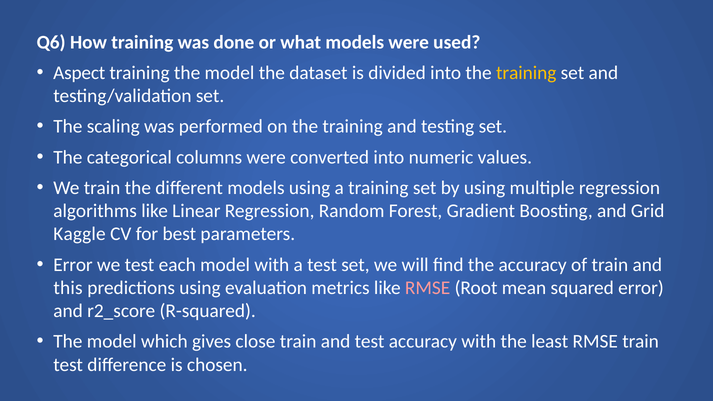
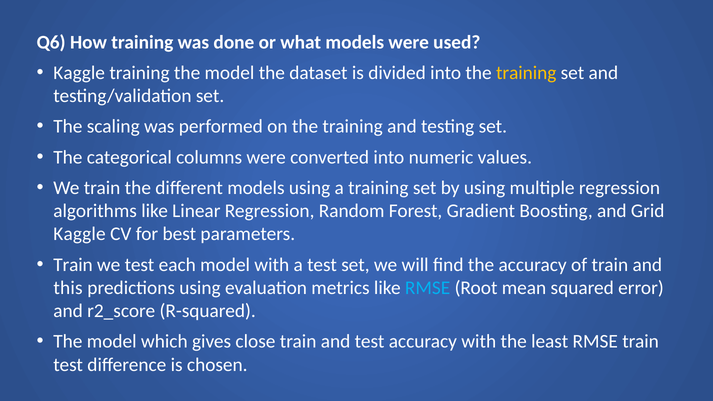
Aspect: Aspect -> Kaggle (79, 73)
Error: Error -> Train (73, 265)
RMSE colour: pink -> light blue (428, 288)
